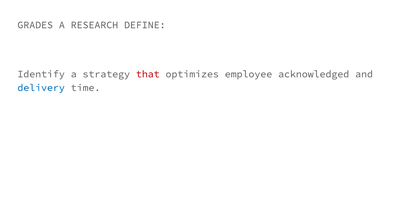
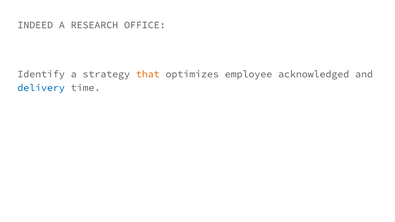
GRADES: GRADES -> INDEED (35, 25)
DEFINE: DEFINE -> OFFICE (145, 25)
that colour: red -> orange (148, 74)
